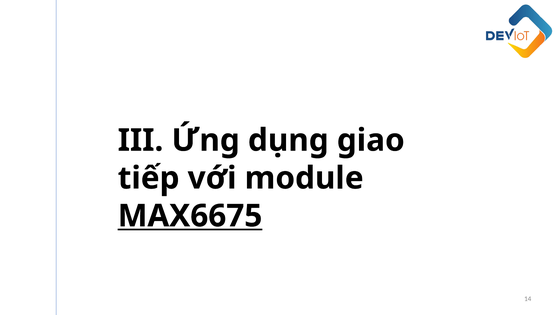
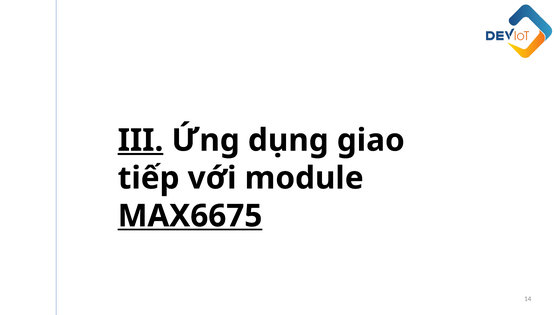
III underline: none -> present (141, 140)
